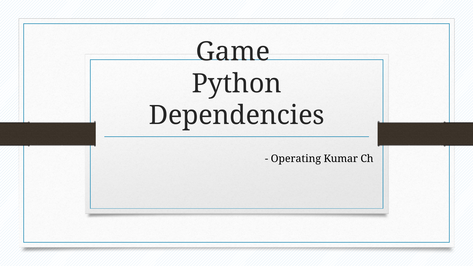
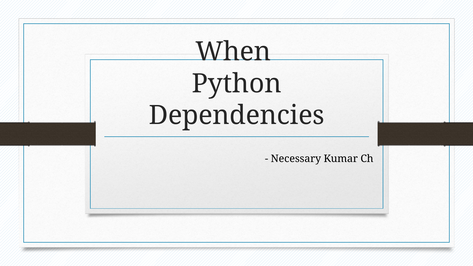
Game: Game -> When (233, 52)
Operating: Operating -> Necessary (296, 159)
